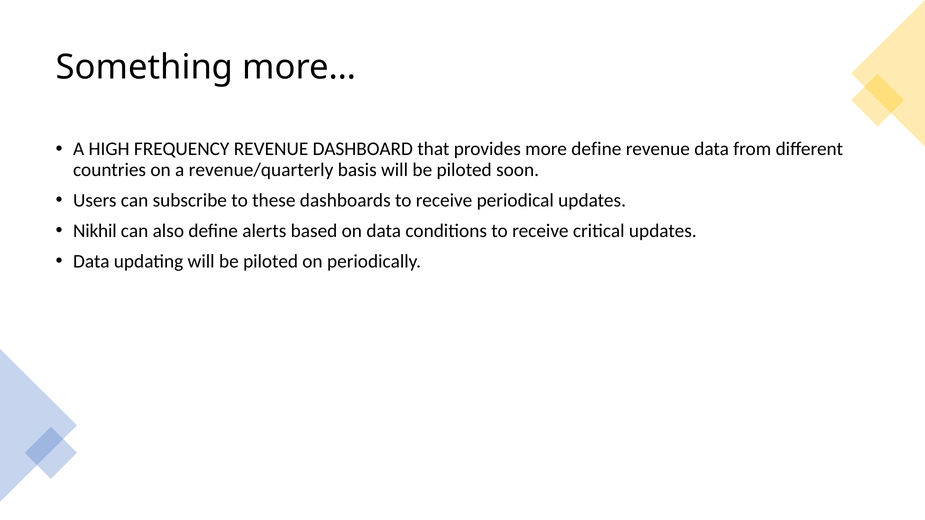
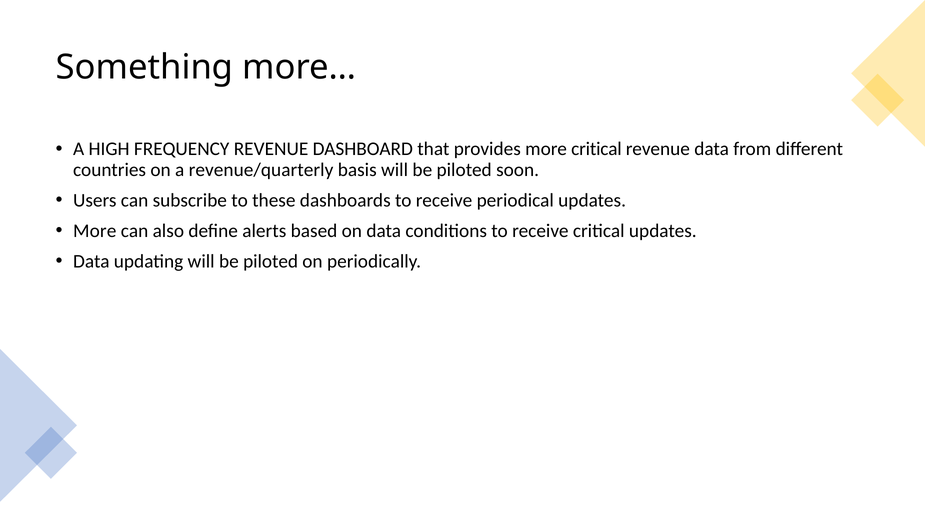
more define: define -> critical (596, 149)
Nikhil: Nikhil -> More (95, 231)
